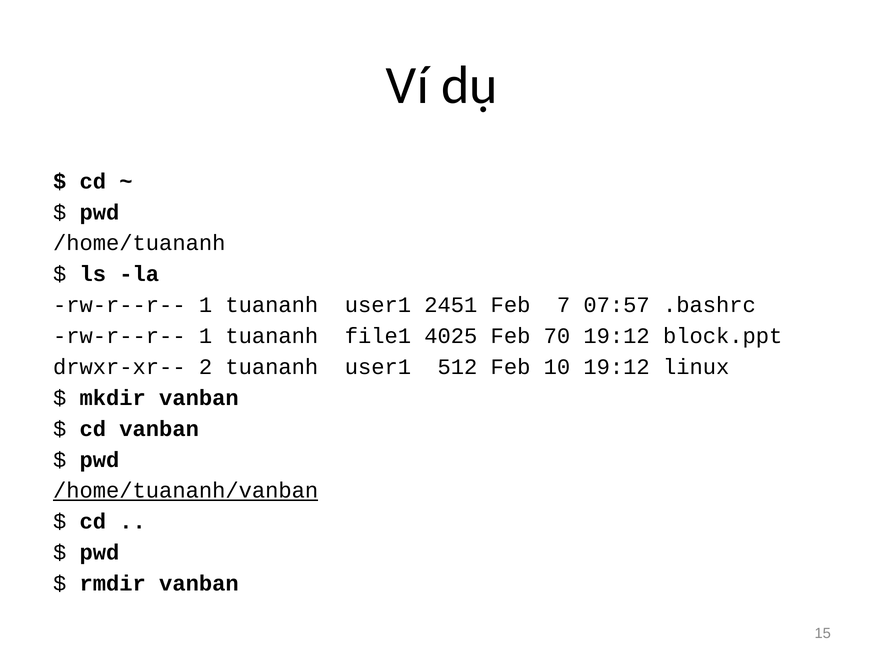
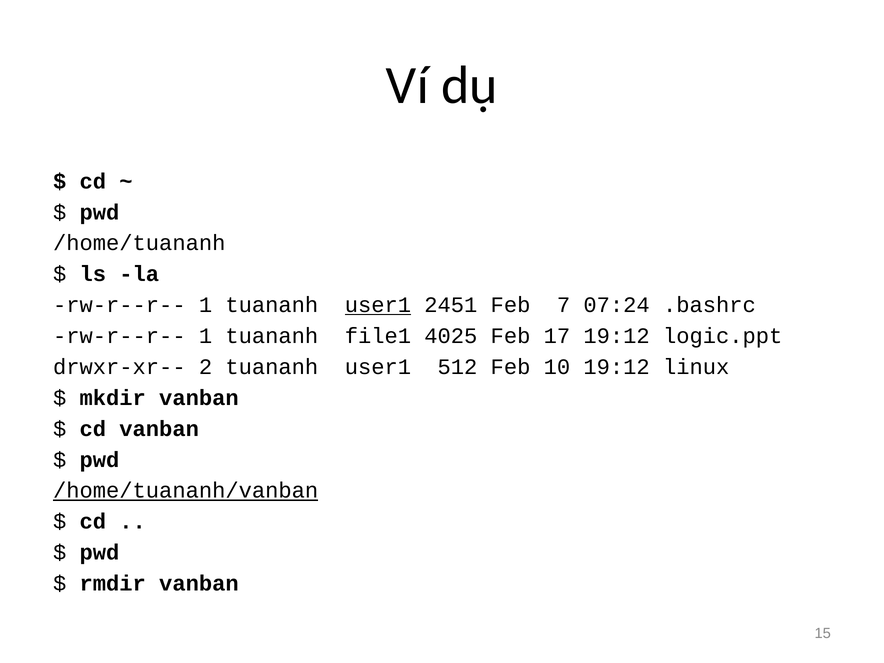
user1 underline: none -> present (378, 305)
07:57: 07:57 -> 07:24 (617, 305)
70: 70 -> 17 (557, 336)
block.ppt: block.ppt -> logic.ppt (723, 336)
